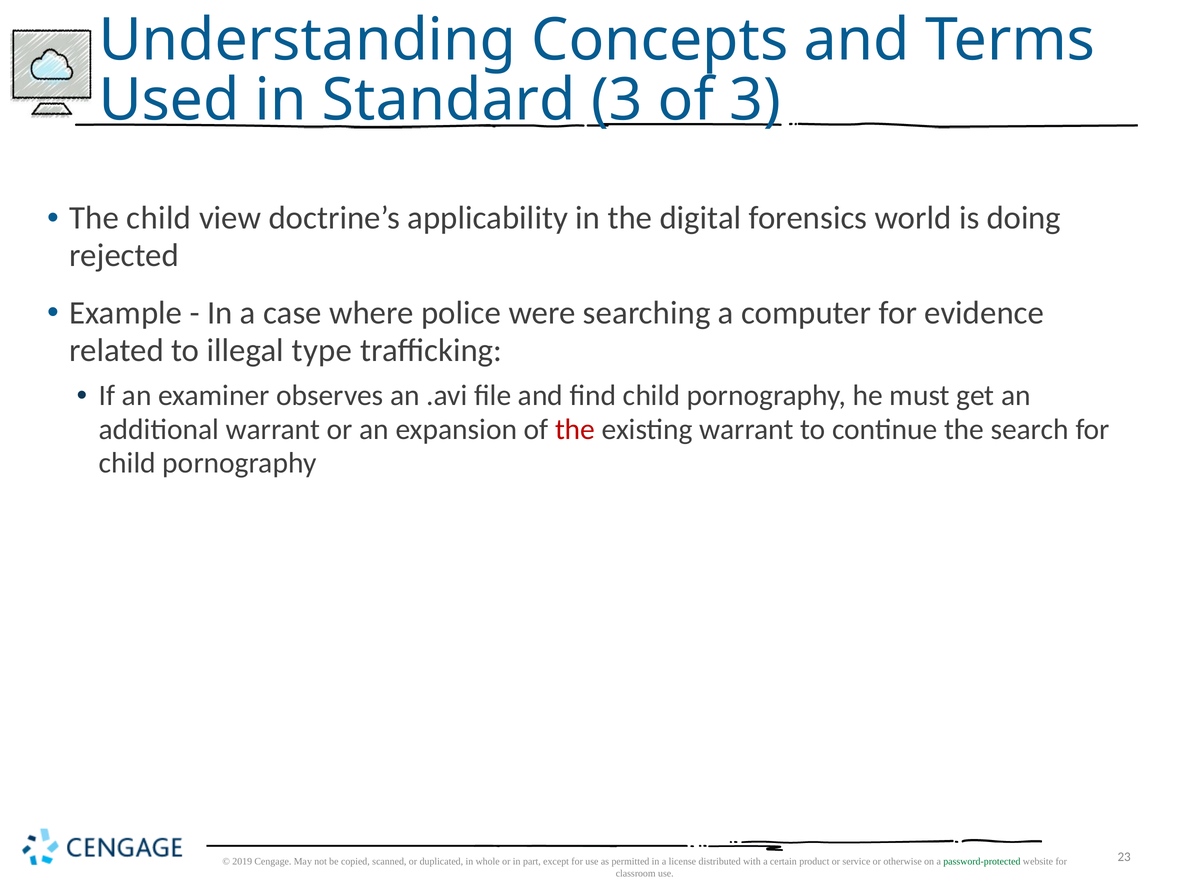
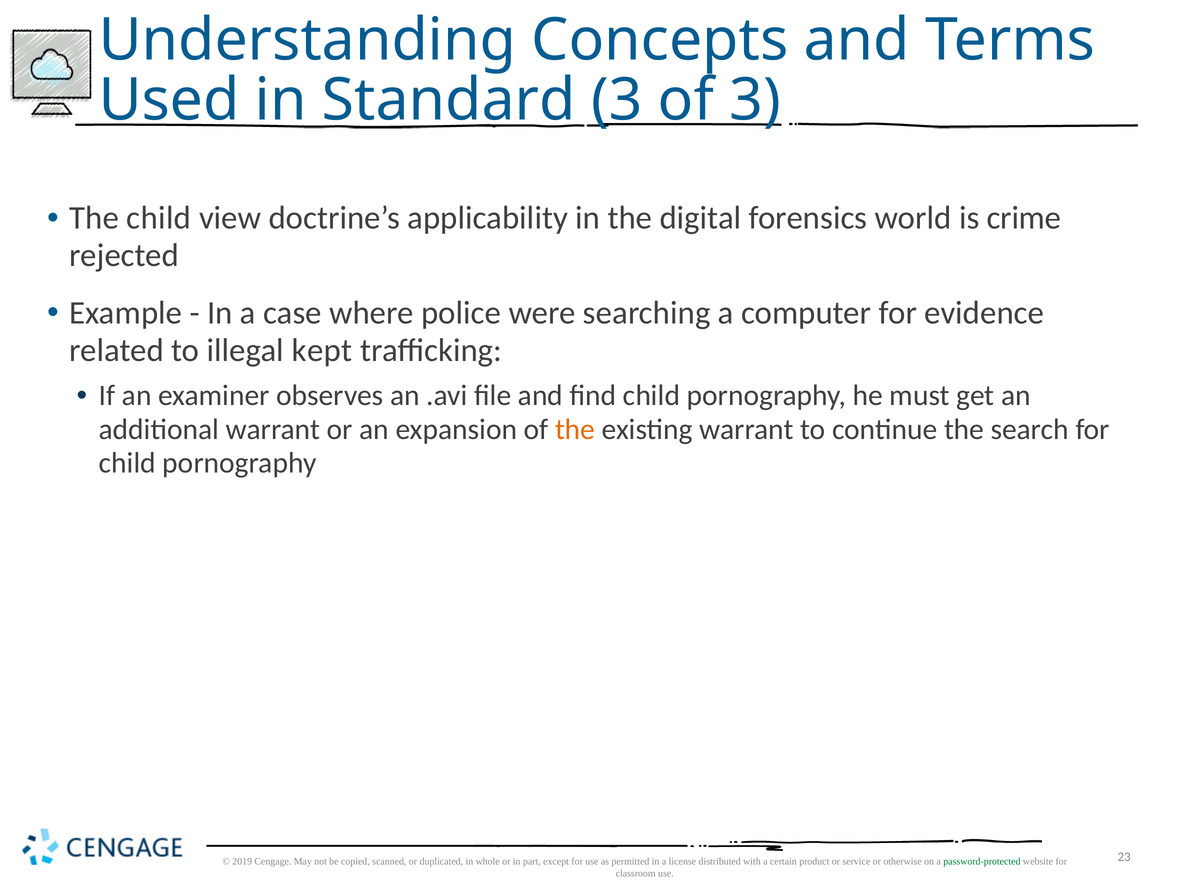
doing: doing -> crime (1024, 218)
type: type -> kept (322, 350)
the colour: red -> orange (575, 429)
